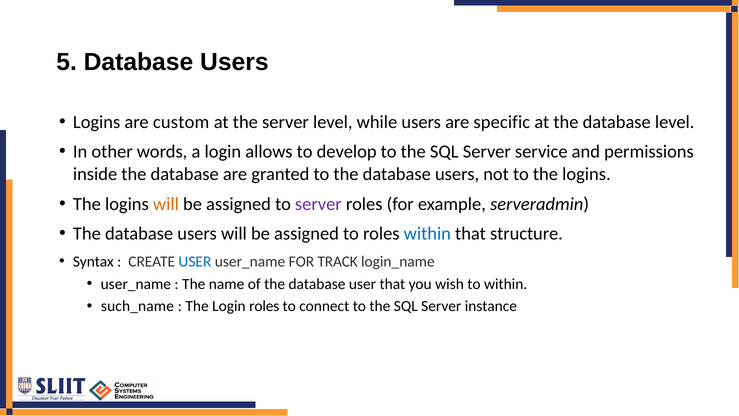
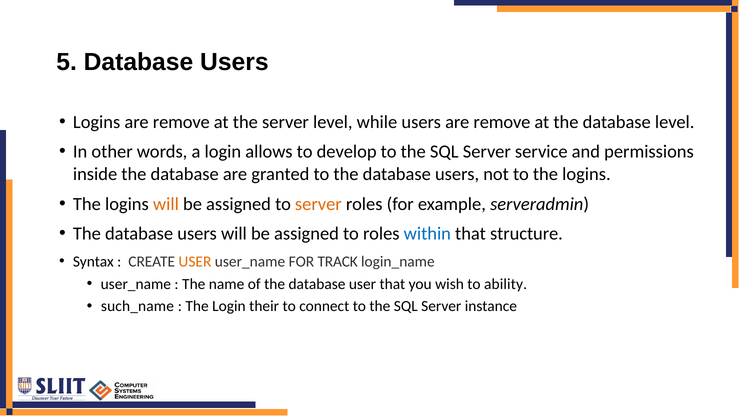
Logins are custom: custom -> remove (181, 122)
users are specific: specific -> remove (502, 122)
server colour: purple -> orange (318, 204)
USER colour: blue -> orange (195, 261)
to within: within -> ability (506, 284)
Login roles: roles -> their (264, 306)
